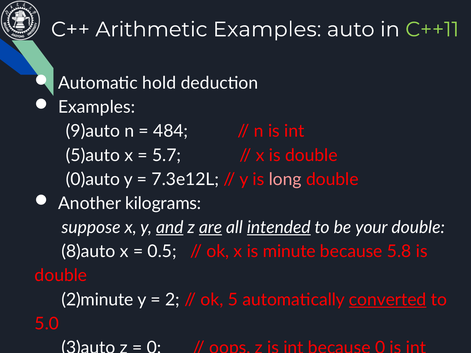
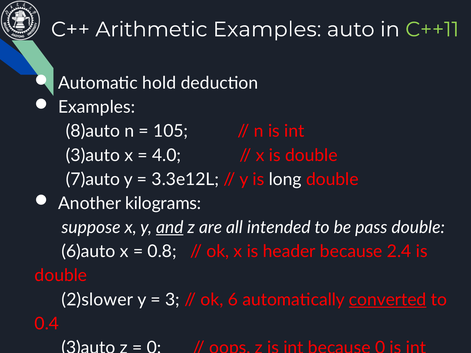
9)auto: 9)auto -> 8)auto (93, 131)
484: 484 -> 105 (171, 131)
5)auto: 5)auto -> 3)auto (93, 155)
5.7: 5.7 -> 4.0 (167, 155)
0)auto: 0)auto -> 7)auto (93, 179)
7.3e12L: 7.3e12L -> 3.3e12L (185, 179)
long colour: pink -> white (285, 179)
are underline: present -> none (211, 228)
intended underline: present -> none (279, 228)
your: your -> pass (371, 228)
8)auto: 8)auto -> 6)auto (88, 252)
0.5: 0.5 -> 0.8 (162, 252)
minute: minute -> header (289, 252)
5.8: 5.8 -> 2.4 (399, 252)
2)minute: 2)minute -> 2)slower (97, 300)
2: 2 -> 3 (172, 300)
5: 5 -> 6 (233, 300)
5.0: 5.0 -> 0.4 (47, 324)
